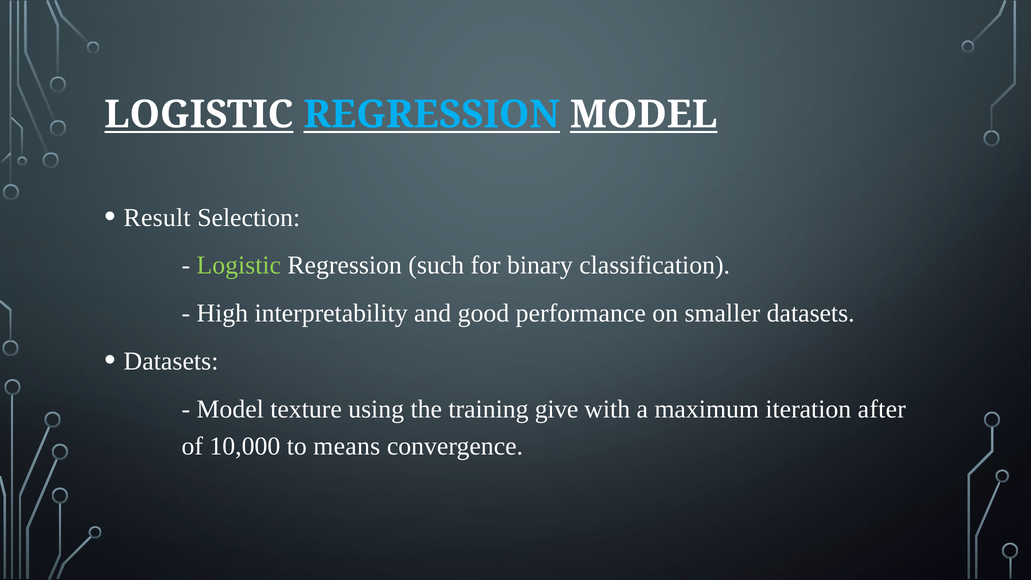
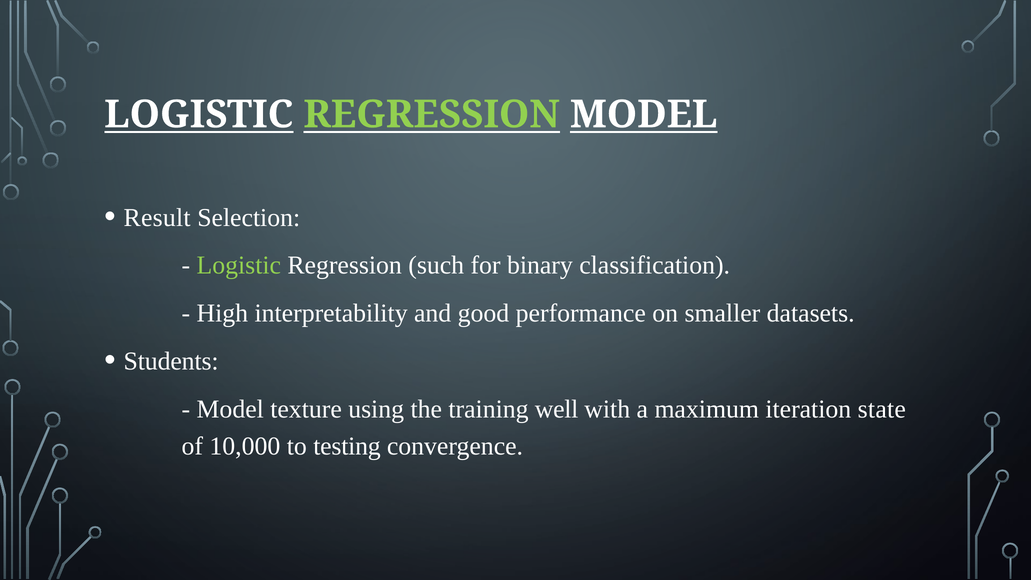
REGRESSION colour: light blue -> light green (432, 115)
Datasets: Datasets -> Students (171, 361)
give: give -> well (557, 409)
after: after -> state (882, 409)
means: means -> testing (347, 446)
